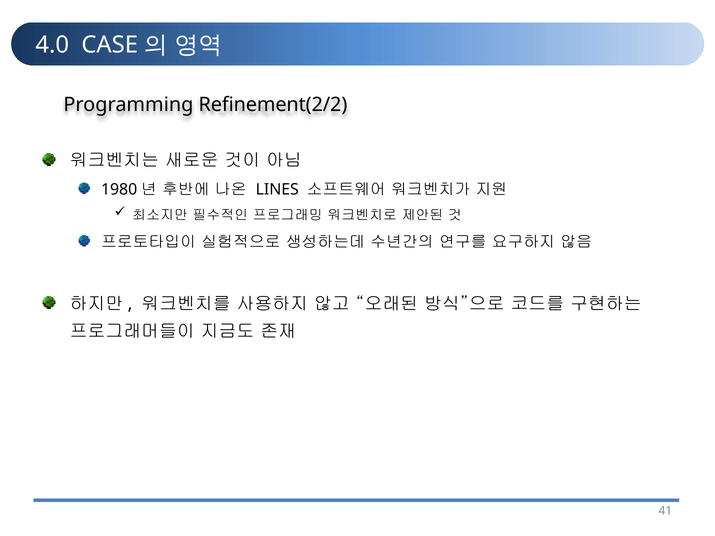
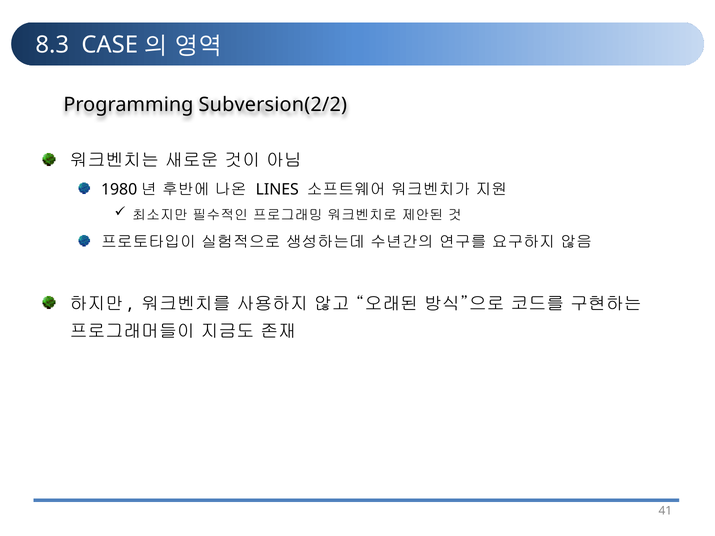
4.0: 4.0 -> 8.3 (52, 45)
Refinement(2/2: Refinement(2/2 -> Subversion(2/2 (273, 105)
